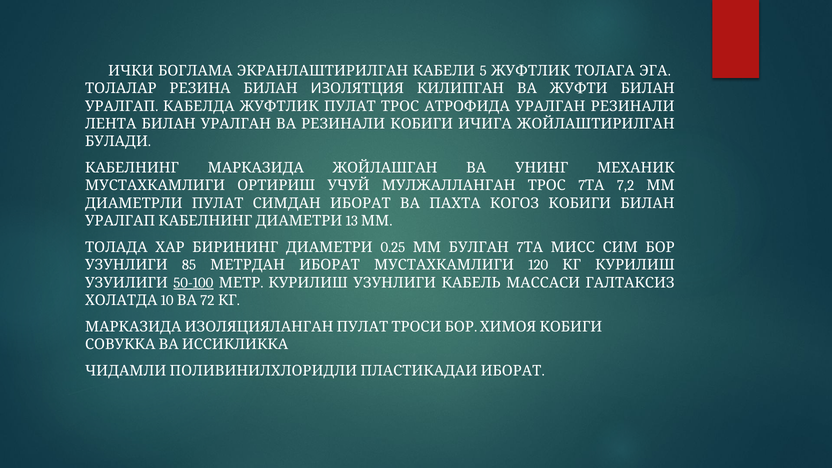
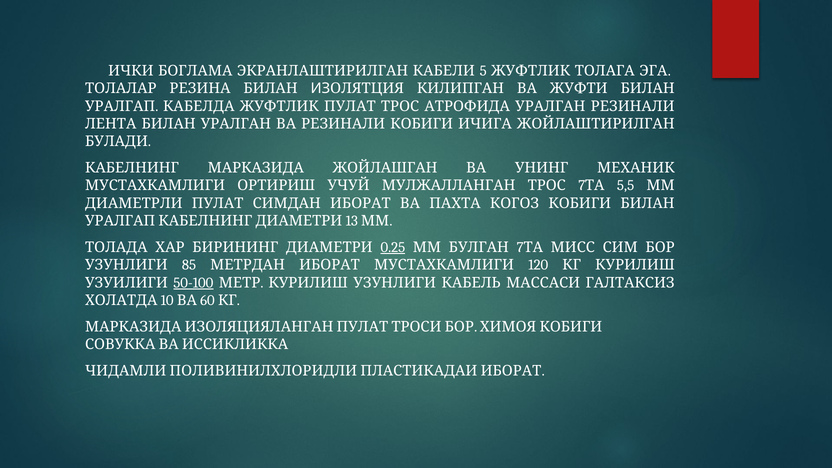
7,2: 7,2 -> 5,5 (626, 186)
0.25 underline: none -> present (393, 247)
72: 72 -> 60 (207, 300)
